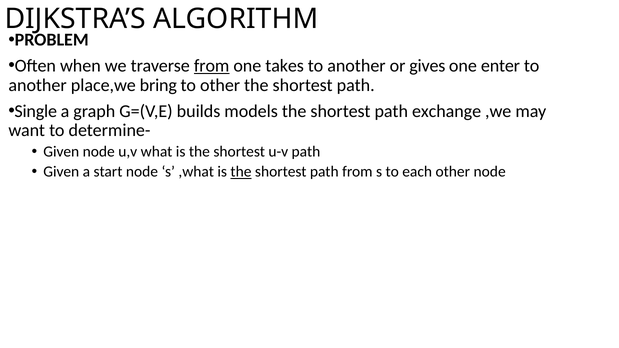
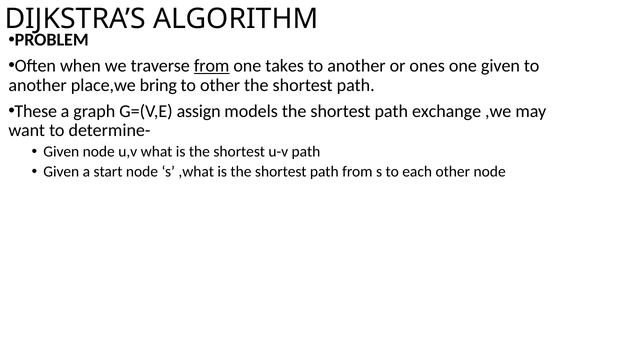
gives: gives -> ones (427, 66)
one enter: enter -> given (500, 66)
Single: Single -> These (36, 111)
builds: builds -> assign (199, 111)
the underline: present -> none (241, 172)
